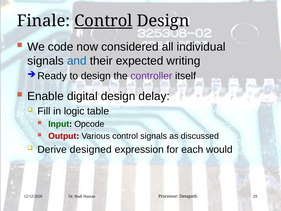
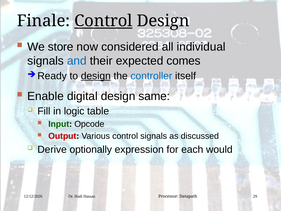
code: code -> store (61, 47)
writing: writing -> comes (184, 61)
design underline: none -> present (96, 76)
controller colour: purple -> blue (151, 76)
delay: delay -> same (154, 96)
designed: designed -> optionally (91, 149)
